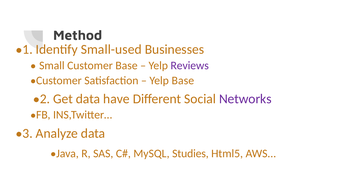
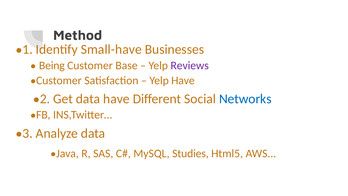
Small-used: Small-used -> Small-have (111, 49)
Small: Small -> Being (52, 65)
Yelp Base: Base -> Have (183, 80)
Networks colour: purple -> blue (245, 99)
